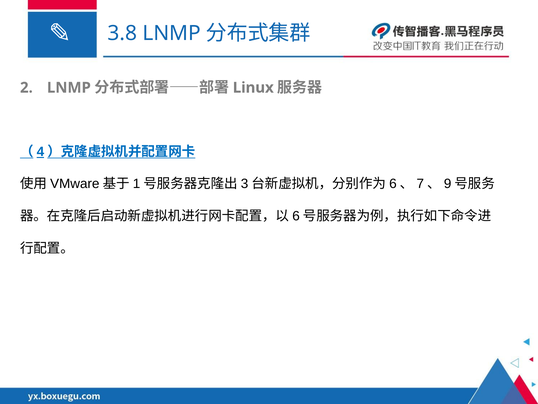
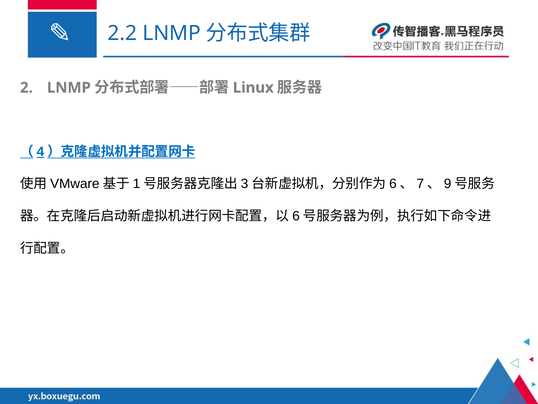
3.8: 3.8 -> 2.2 (122, 33)
